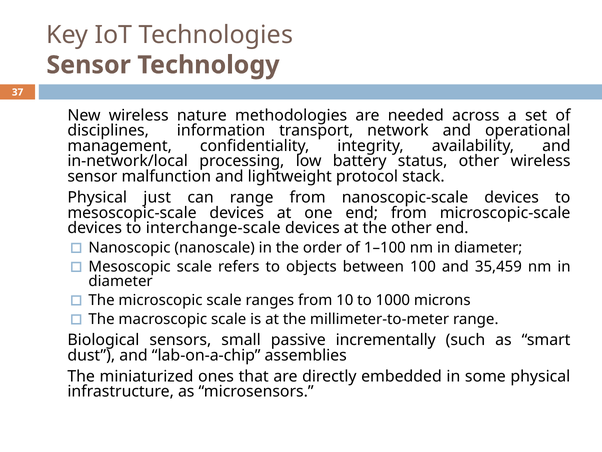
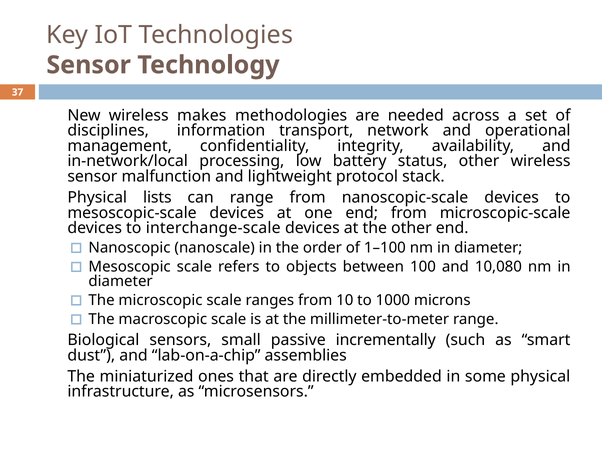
nature: nature -> makes (202, 115)
just: just -> lists (157, 197)
35,459: 35,459 -> 10,080 (498, 266)
